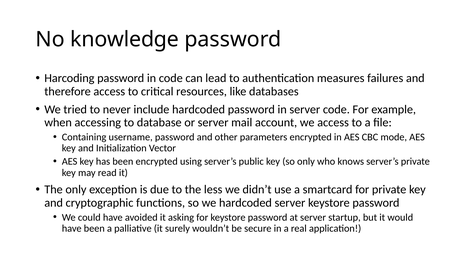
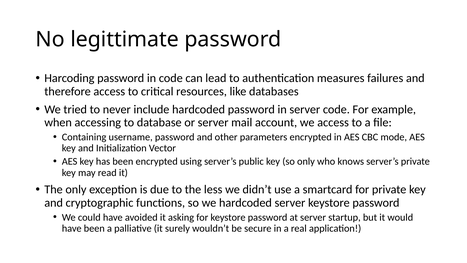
knowledge: knowledge -> legittimate (125, 39)
